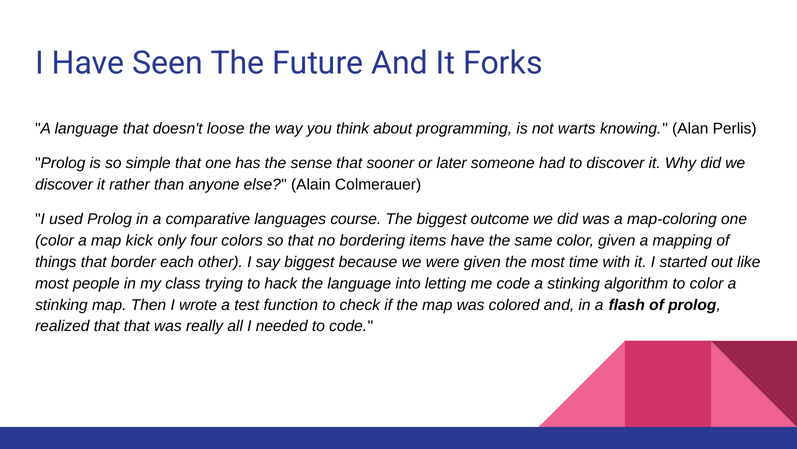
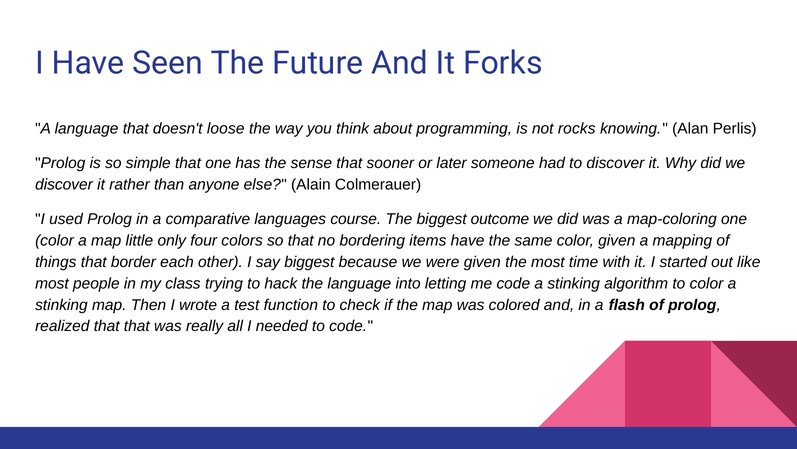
warts: warts -> rocks (577, 128)
kick: kick -> little (139, 240)
